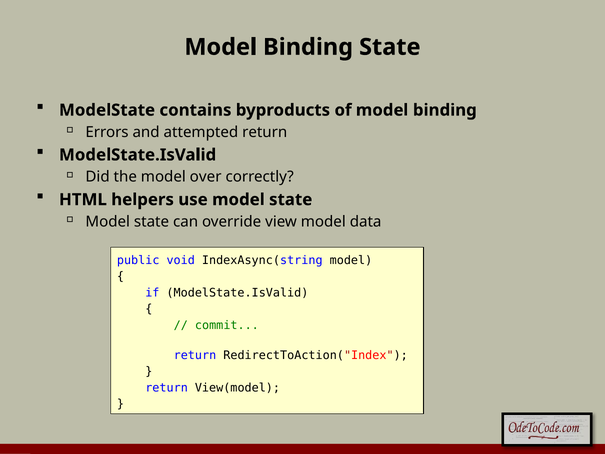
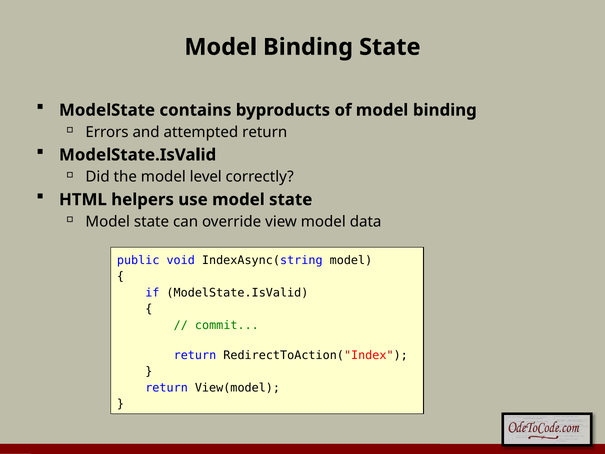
over: over -> level (206, 177)
